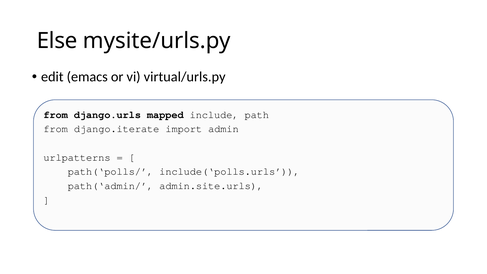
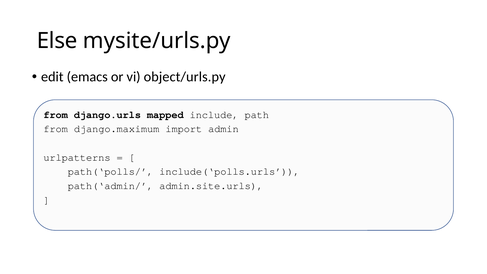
virtual/urls.py: virtual/urls.py -> object/urls.py (185, 77)
django.iterate: django.iterate -> django.maximum (117, 129)
